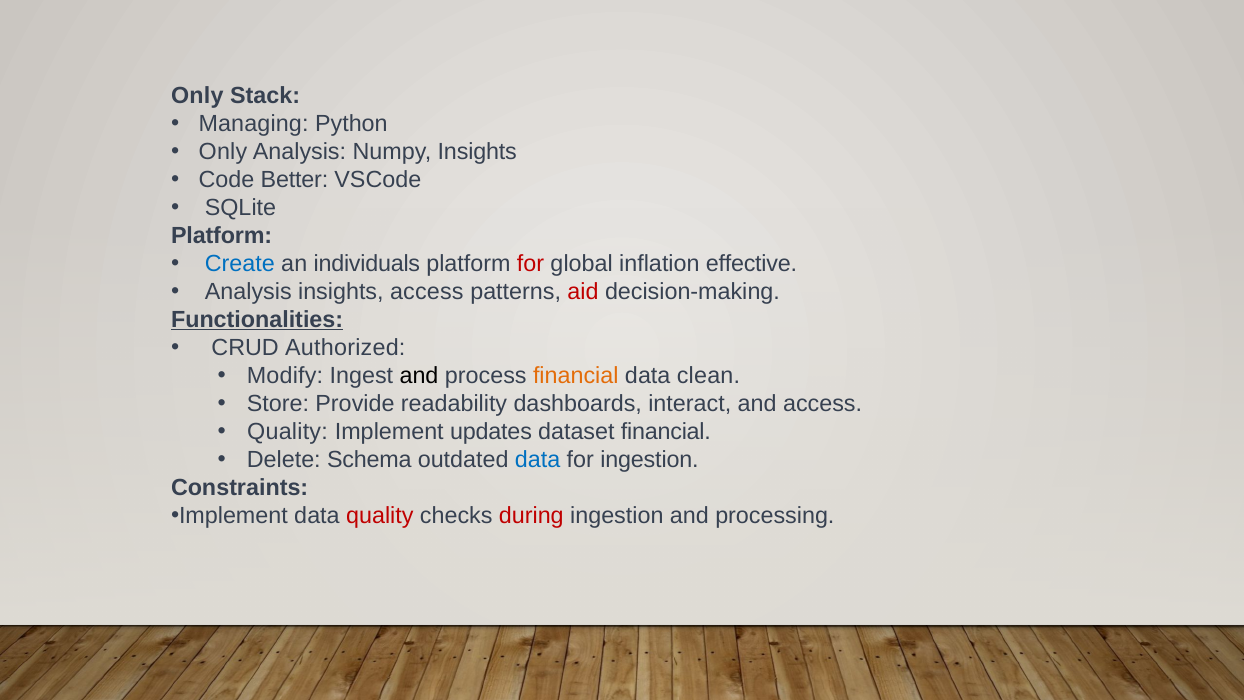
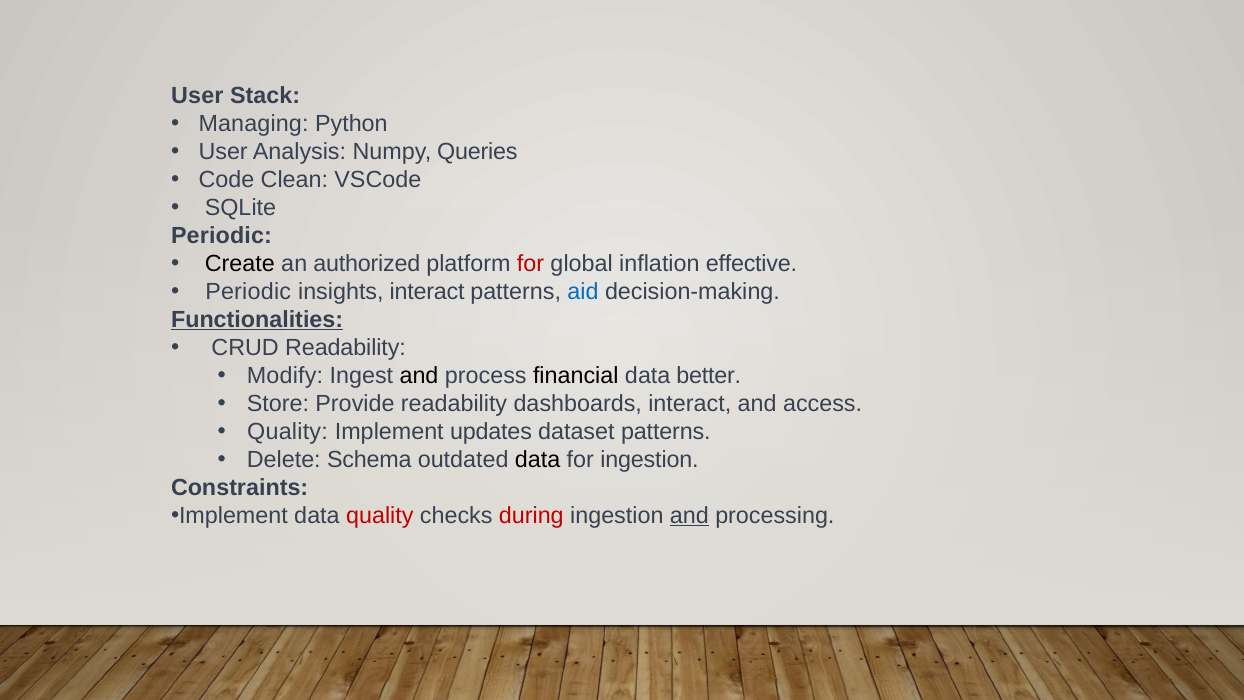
Only: Only -> User (197, 96)
Only: Only -> User (223, 152)
Numpy Insights: Insights -> Queries (477, 152)
Better: Better -> Clean (294, 180)
Platform: Platform -> Periodic (221, 236)
Create colour: blue -> black (240, 263)
individuals: individuals -> authorized (367, 263)
Analysis: Analysis -> Periodic (248, 291)
insights access: access -> interact (427, 291)
aid colour: red -> blue (583, 291)
CRUD Authorized: Authorized -> Readability (345, 347)
financial colour: orange -> black (576, 375)
clean: clean -> better (709, 375)
dataset financial: financial -> patterns (666, 431)
data colour: blue -> black (538, 459)
and underline: none -> present (689, 515)
